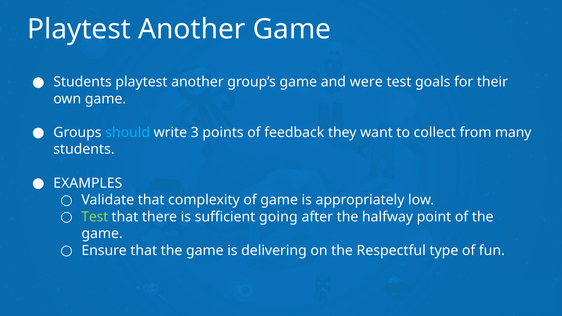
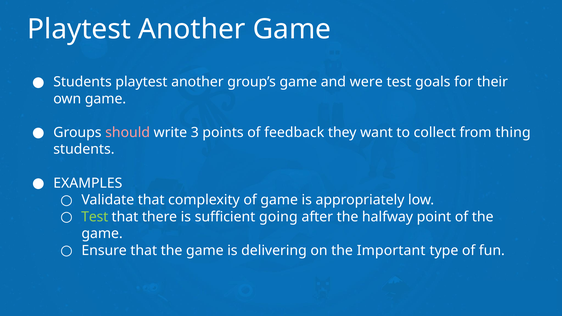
should colour: light blue -> pink (128, 133)
many: many -> thing (513, 133)
Respectful: Respectful -> Important (391, 251)
